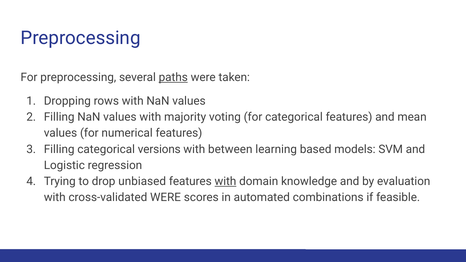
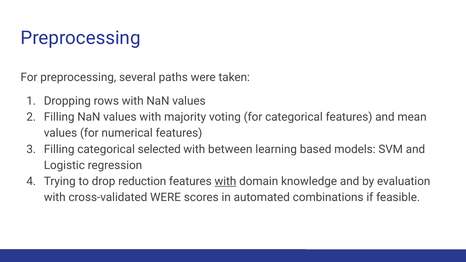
paths underline: present -> none (173, 77)
versions: versions -> selected (159, 149)
unbiased: unbiased -> reduction (142, 181)
